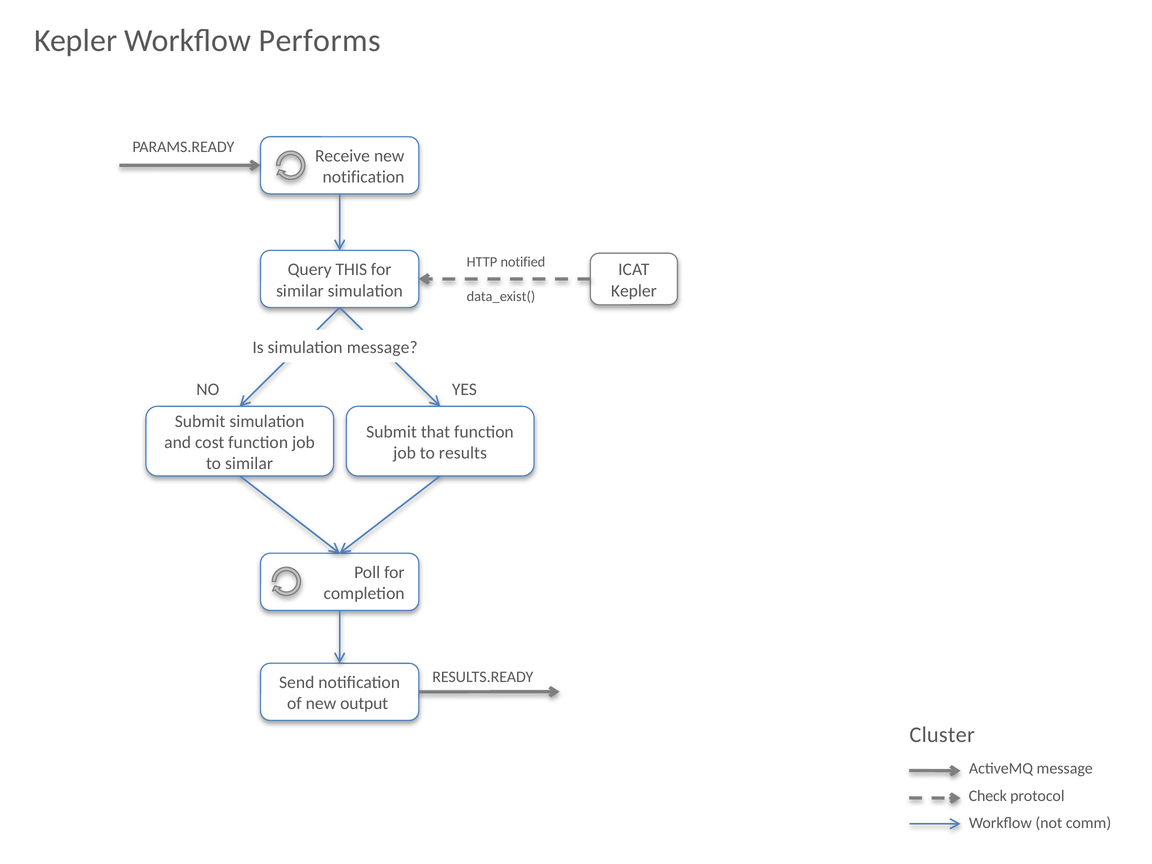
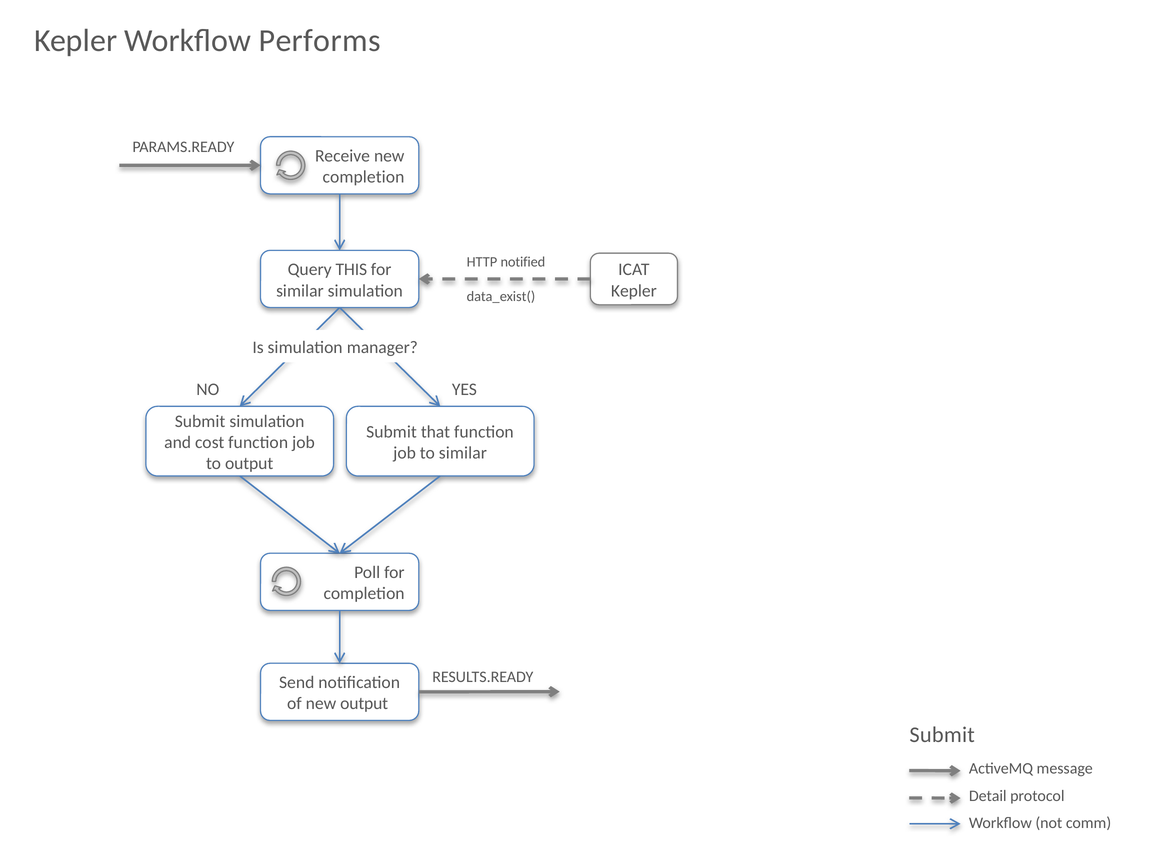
notification: notification -> completion (364, 177)
simulation message: message -> manager (382, 347)
to results: results -> similar (463, 453)
to similar: similar -> output (249, 463)
Cluster: Cluster -> Submit (942, 735)
Check: Check -> Detail (988, 796)
